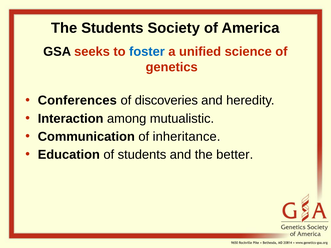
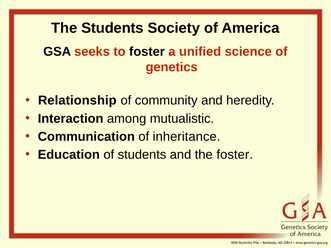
foster colour: blue -> black (147, 52)
Conferences: Conferences -> Relationship (77, 101)
discoveries: discoveries -> community (166, 101)
the better: better -> foster (235, 155)
